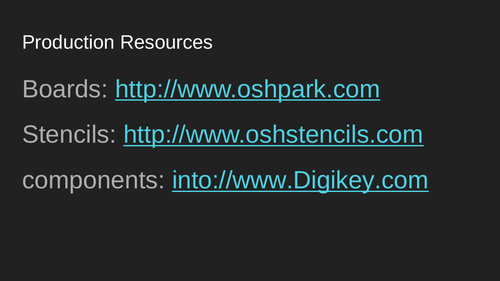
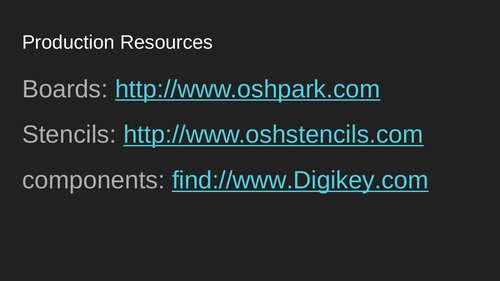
into://www.Digikey.com: into://www.Digikey.com -> find://www.Digikey.com (300, 180)
